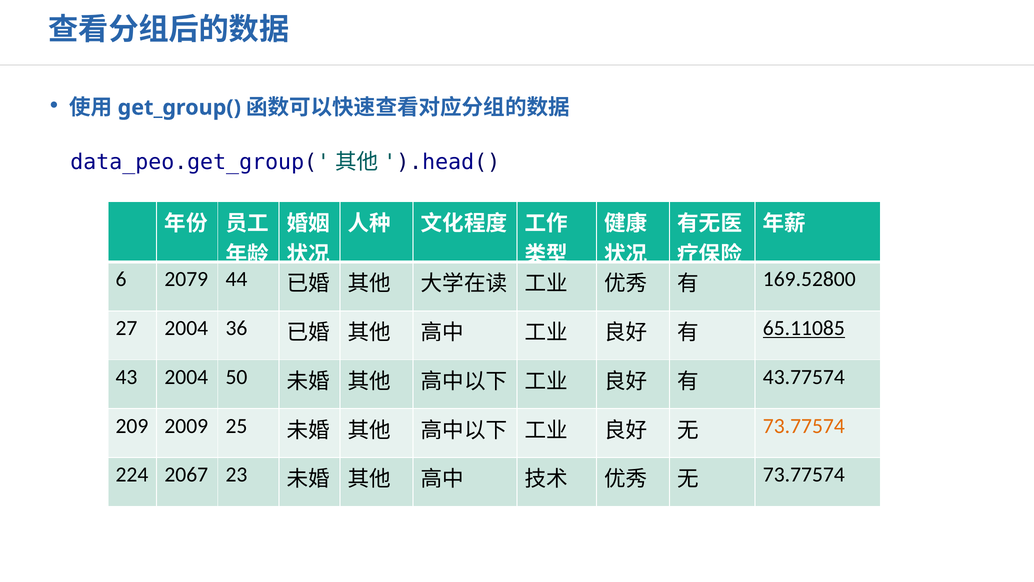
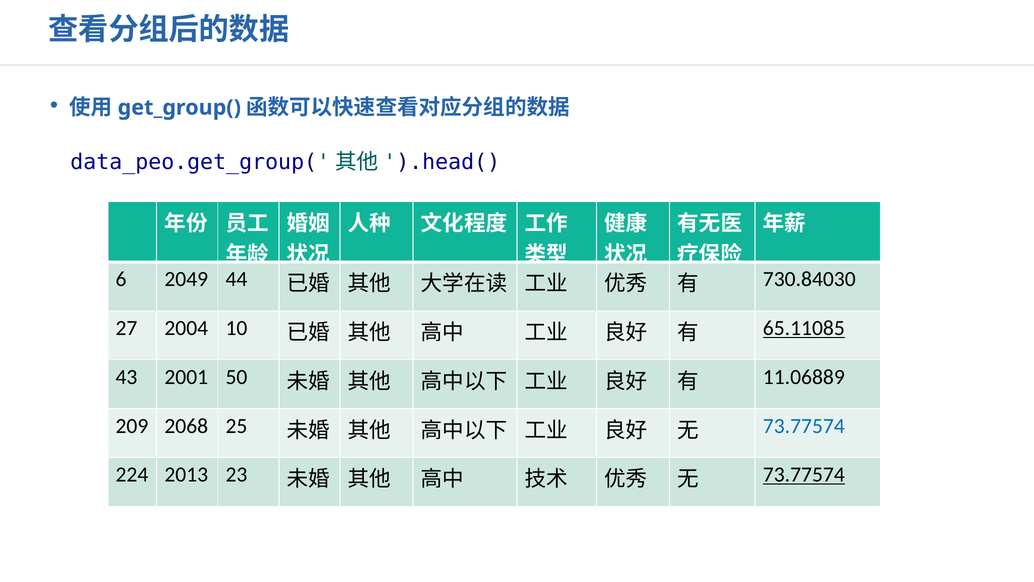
2079: 2079 -> 2049 (186, 279)
169.52800: 169.52800 -> 730.84030 (809, 279)
36: 36 -> 10 (236, 328)
43 2004: 2004 -> 2001 (186, 377)
43.77574: 43.77574 -> 11.06889 (804, 377)
2009: 2009 -> 2068 (186, 426)
73.77574 colour: orange -> blue (804, 426)
2067: 2067 -> 2013 (186, 475)
73.77574 underline: none -> present (804, 475)
